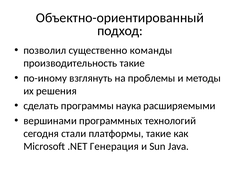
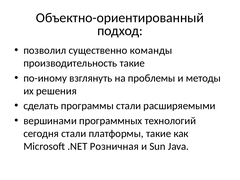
программы наука: наука -> стали (129, 106)
Генерация: Генерация -> Розничная (114, 146)
